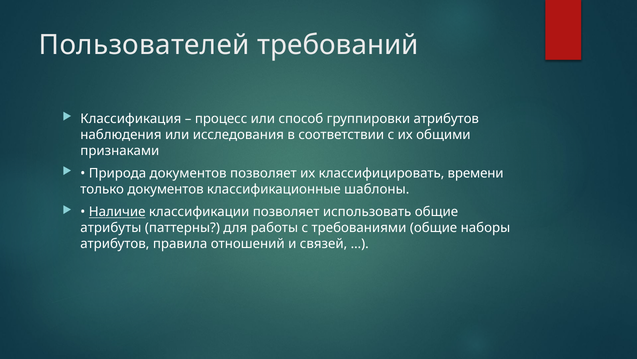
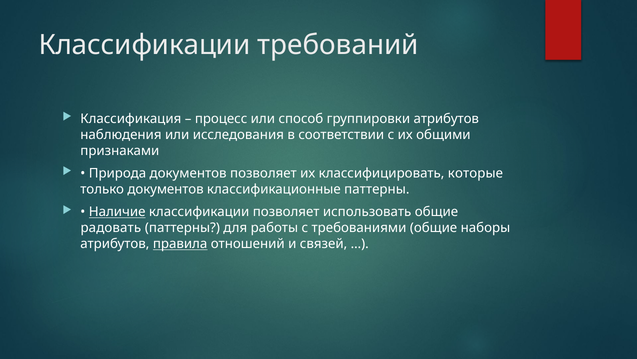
Пользователей: Пользователей -> Классификации (144, 45)
времени: времени -> которые (475, 173)
классификационные шаблоны: шаблоны -> паттерны (377, 189)
атрибуты: атрибуты -> радовать (111, 228)
правила underline: none -> present (180, 243)
